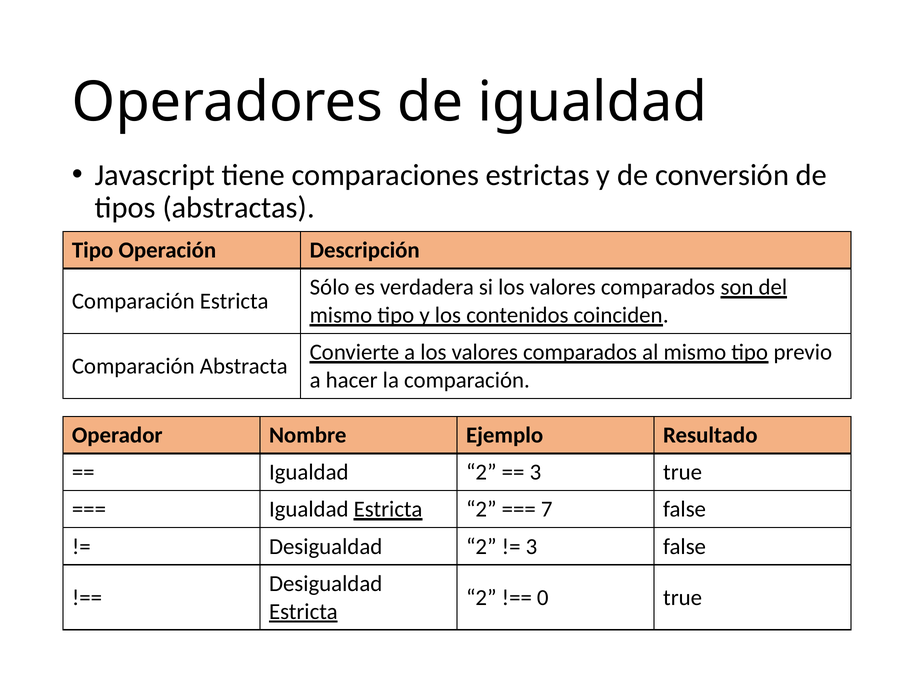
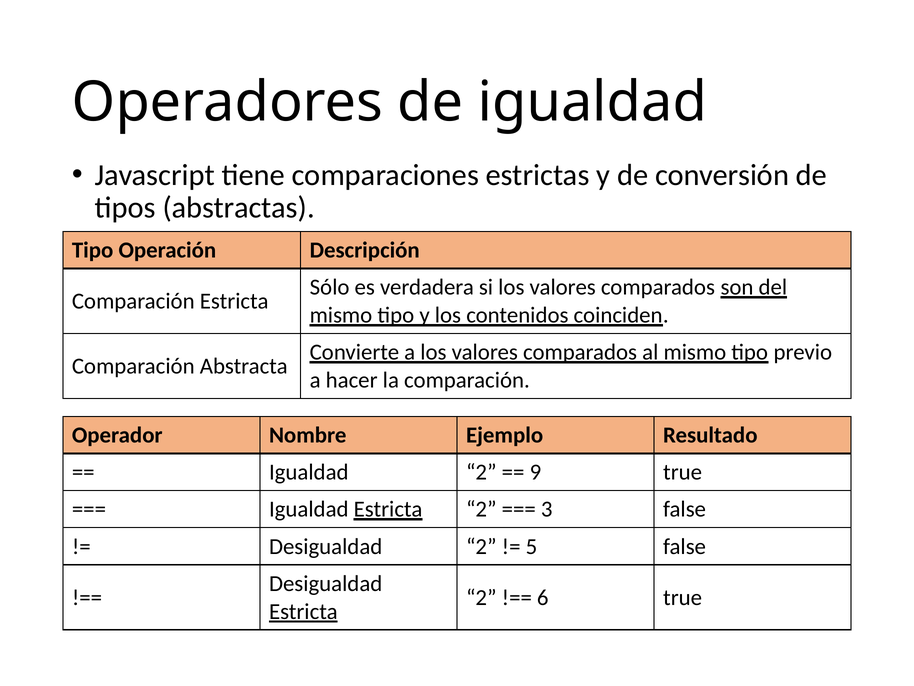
3: 3 -> 9 (535, 472)
7: 7 -> 3 (547, 509)
3: 3 -> 5 (531, 546)
0: 0 -> 6 (543, 597)
